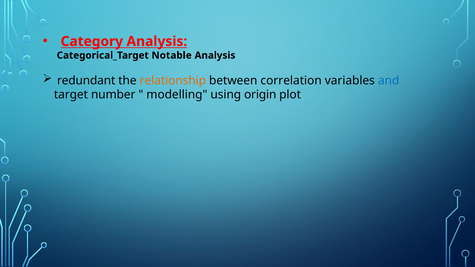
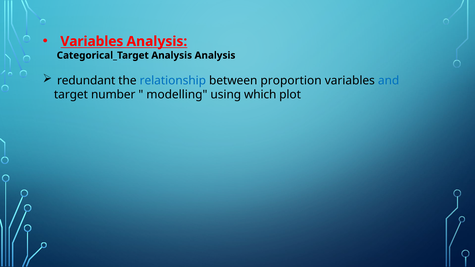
Category: Category -> Variables (92, 41)
Categorical_Target Notable: Notable -> Analysis (172, 55)
relationship colour: orange -> blue (173, 80)
correlation: correlation -> proportion (291, 80)
origin: origin -> which (260, 95)
